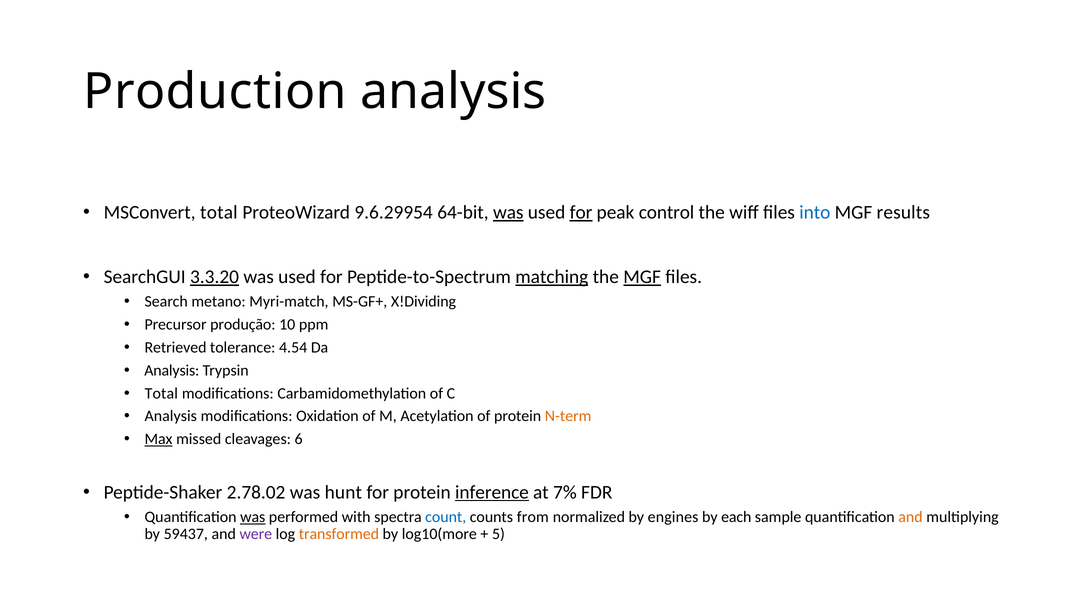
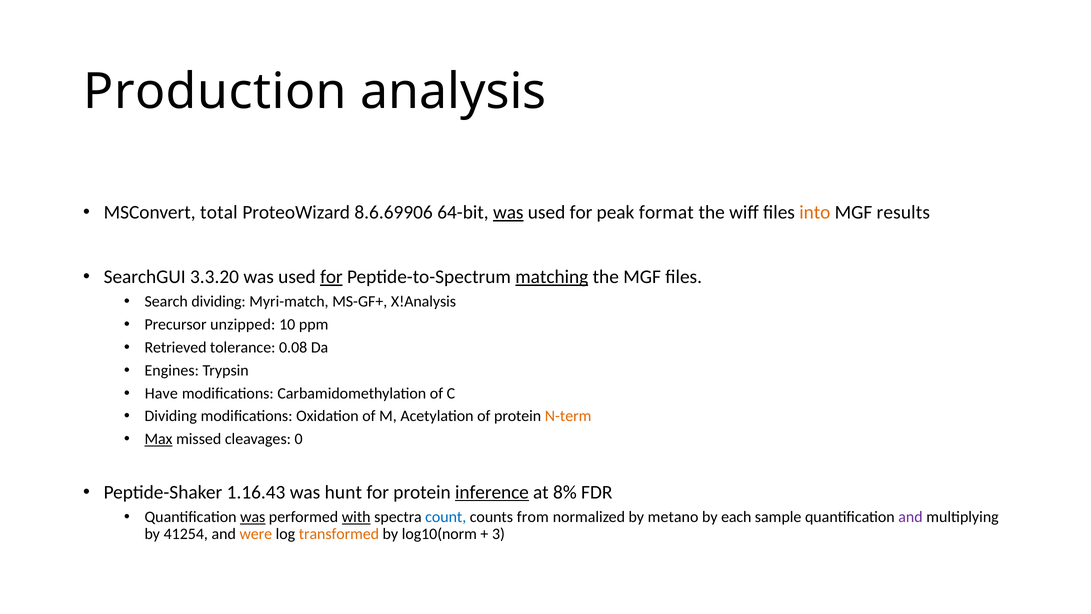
9.6.29954: 9.6.29954 -> 8.6.69906 (394, 212)
for underline: present -> none (581, 212)
control: control -> format (666, 212)
into colour: blue -> orange (815, 212)
3.3.20 underline: present -> none (215, 277)
for underline: none -> present (331, 277)
MGF underline: present -> none (642, 277)
Search metano: metano -> dividing (219, 302)
X!Dividing: X!Dividing -> X!Analysis (424, 302)
produção: produção -> unzipped (243, 324)
4.54: 4.54 -> 0.08 (293, 347)
Analysis: Analysis -> Engines (172, 370)
Total: Total -> Have (161, 393)
Analysis: Analysis -> Dividing (171, 416)
6: 6 -> 0 (299, 439)
2.78.02: 2.78.02 -> 1.16.43 (256, 492)
7%: 7% -> 8% (565, 492)
with underline: none -> present (356, 517)
engines: engines -> metano (673, 517)
and colour: orange -> purple (910, 517)
59437: 59437 -> 41254 (186, 534)
were colour: purple -> orange (256, 534)
log10(more: log10(more -> log10(norm (439, 534)
5: 5 -> 3 (498, 534)
